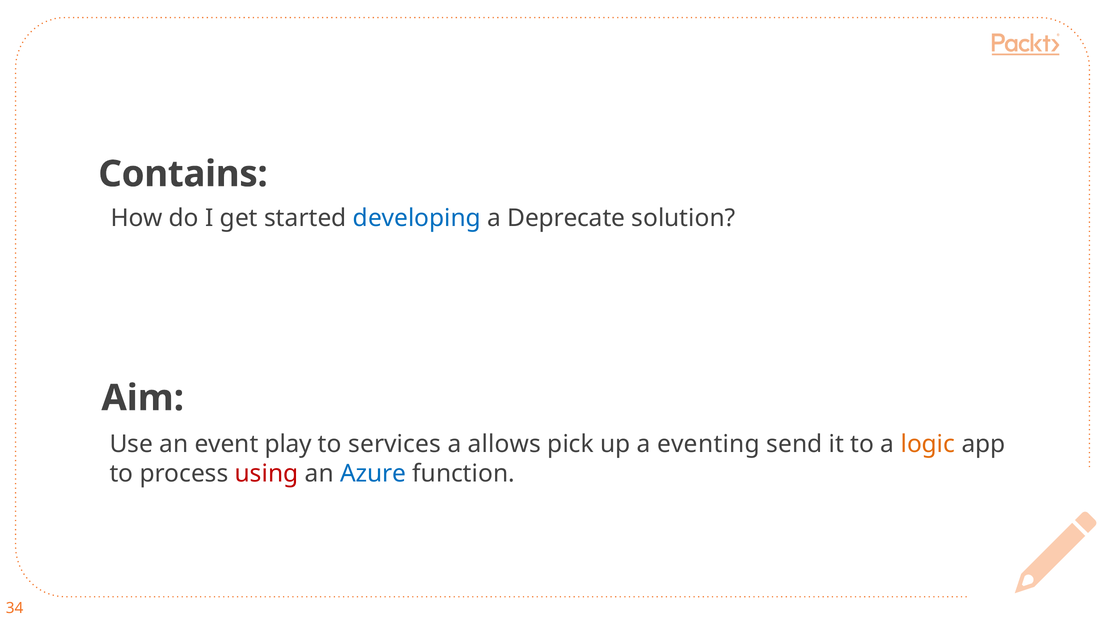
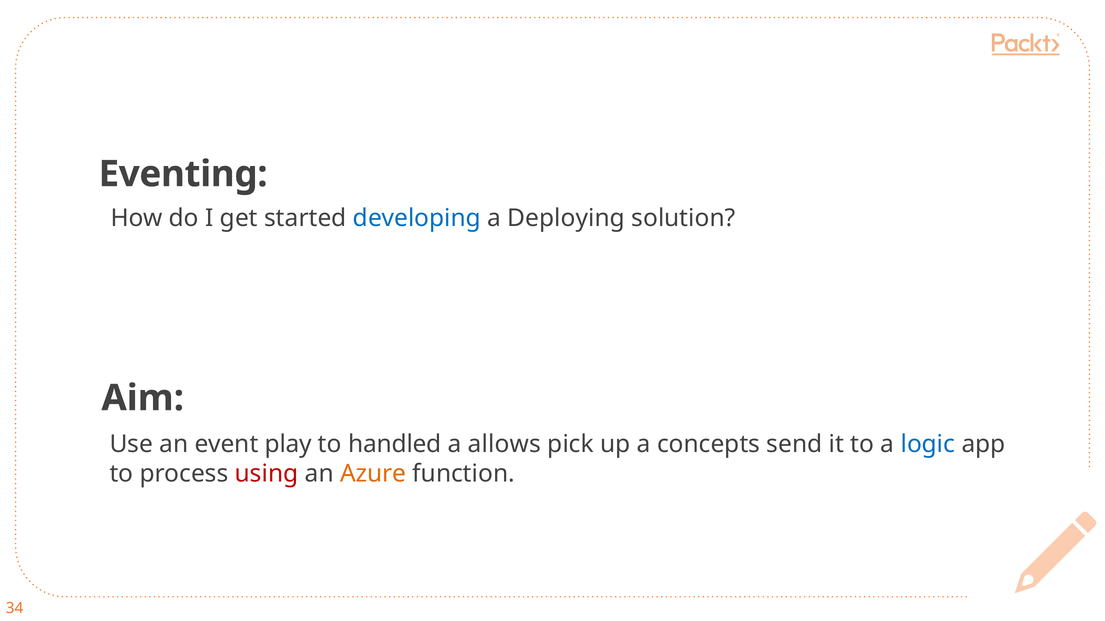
Contains: Contains -> Eventing (183, 174)
Deprecate: Deprecate -> Deploying (566, 218)
services: services -> handled (395, 445)
a eventing: eventing -> concepts (709, 445)
logic colour: orange -> blue (928, 445)
Azure colour: blue -> orange (373, 474)
